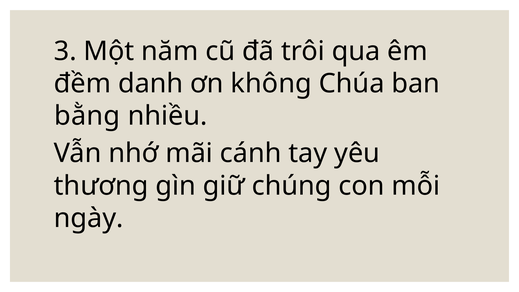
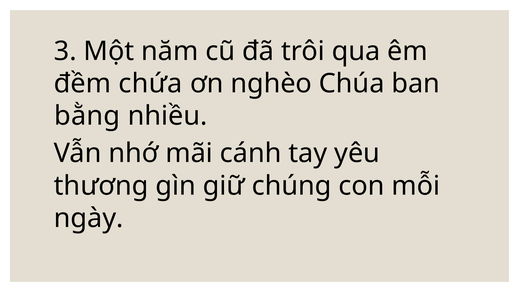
danh: danh -> chứa (151, 84)
không: không -> nghèo (271, 84)
